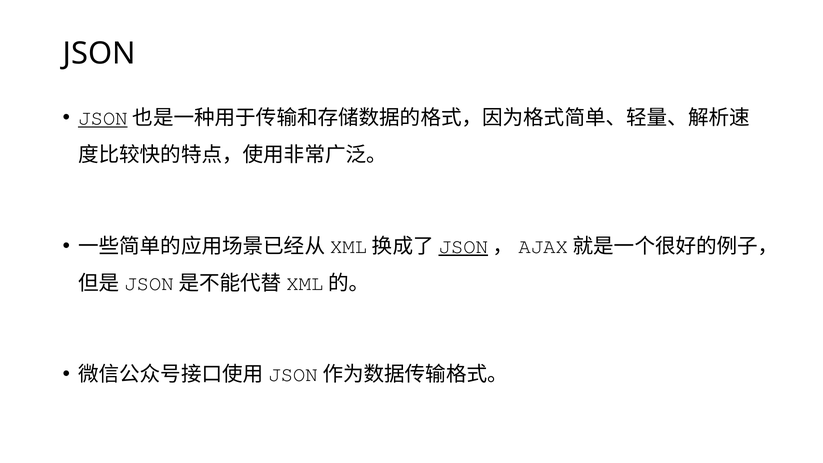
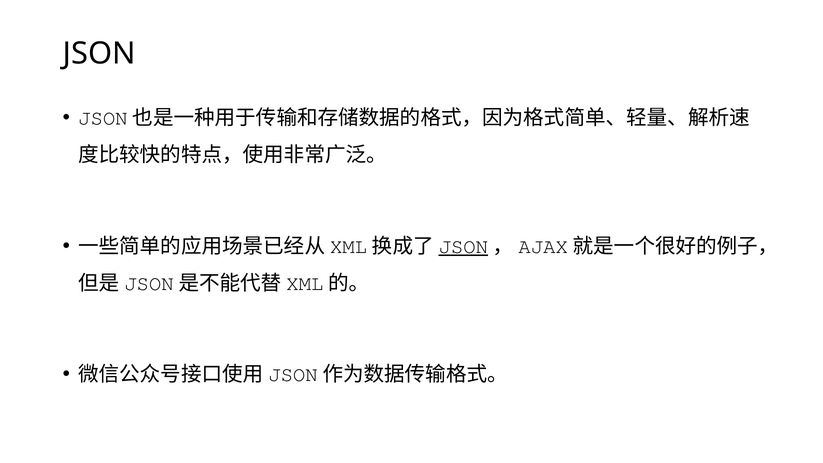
JSON underline: present -> none (103, 118)
